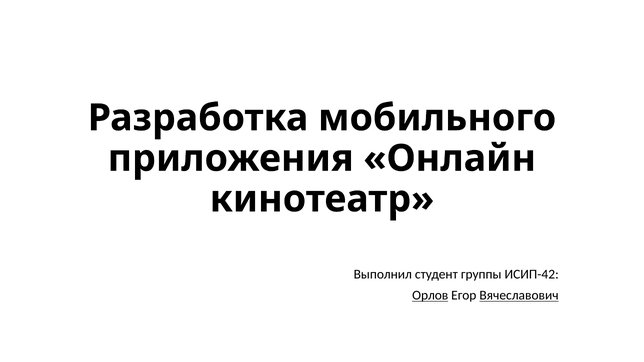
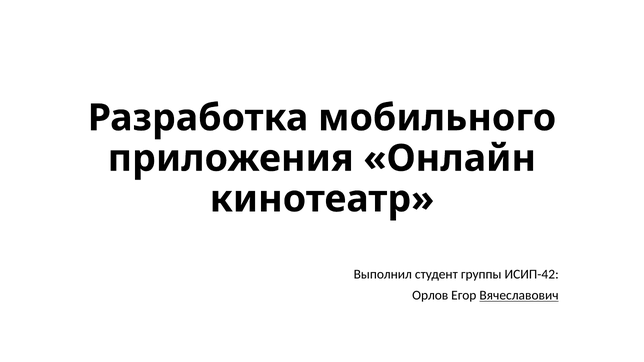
Орлов underline: present -> none (430, 296)
